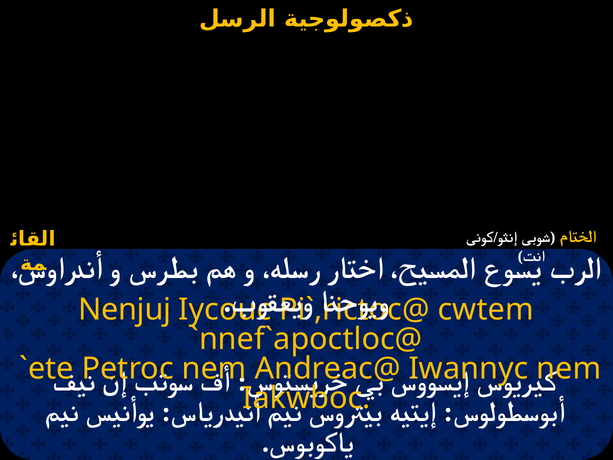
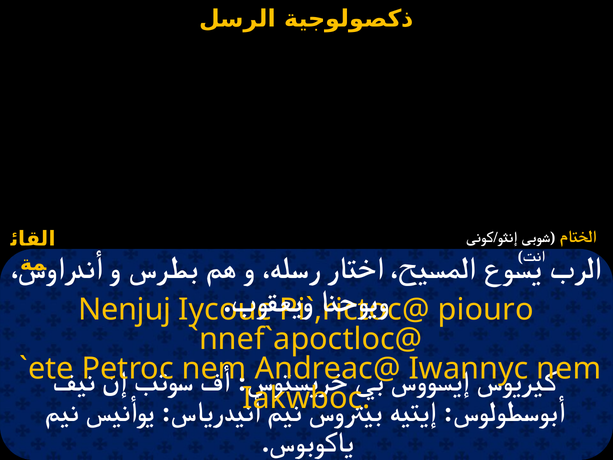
cwtem: cwtem -> piouro (486, 310)
